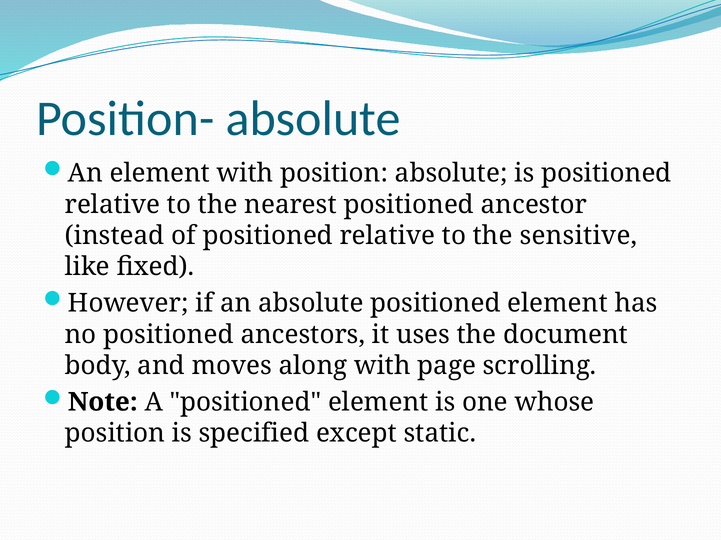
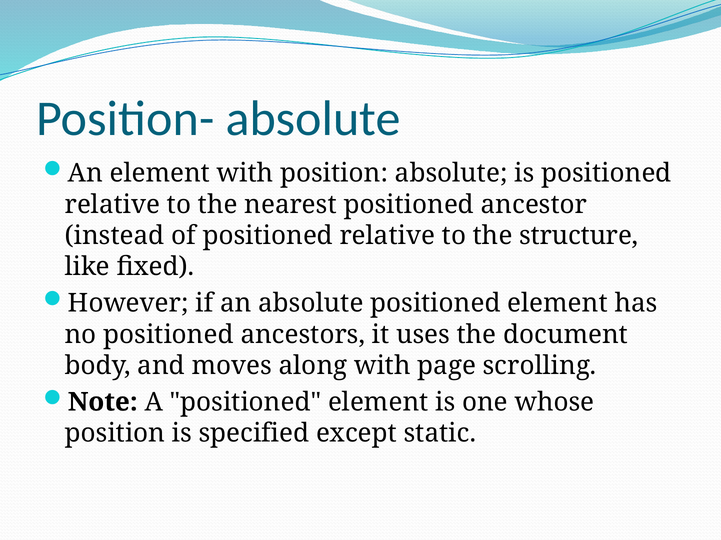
sensitive: sensitive -> structure (579, 236)
